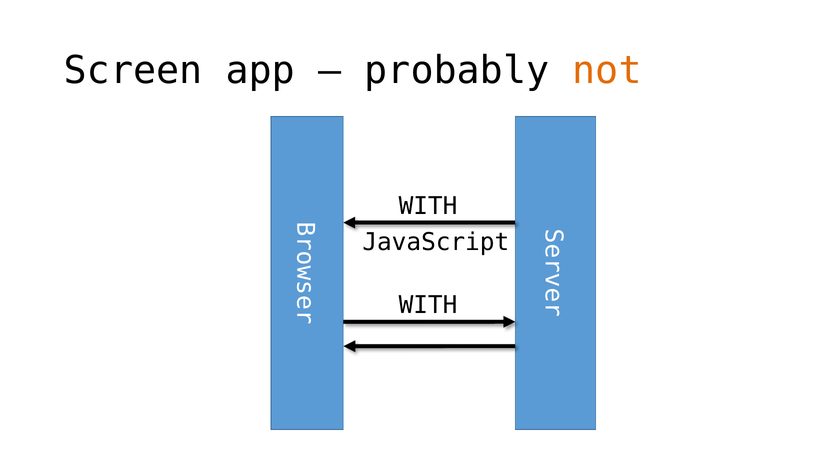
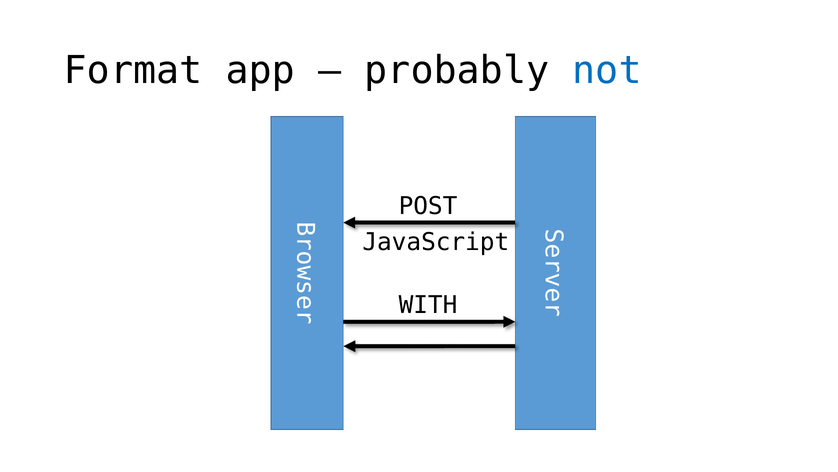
Screen: Screen -> Format (133, 70)
not colour: orange -> blue (607, 70)
WITH: WITH -> POST (428, 206)
